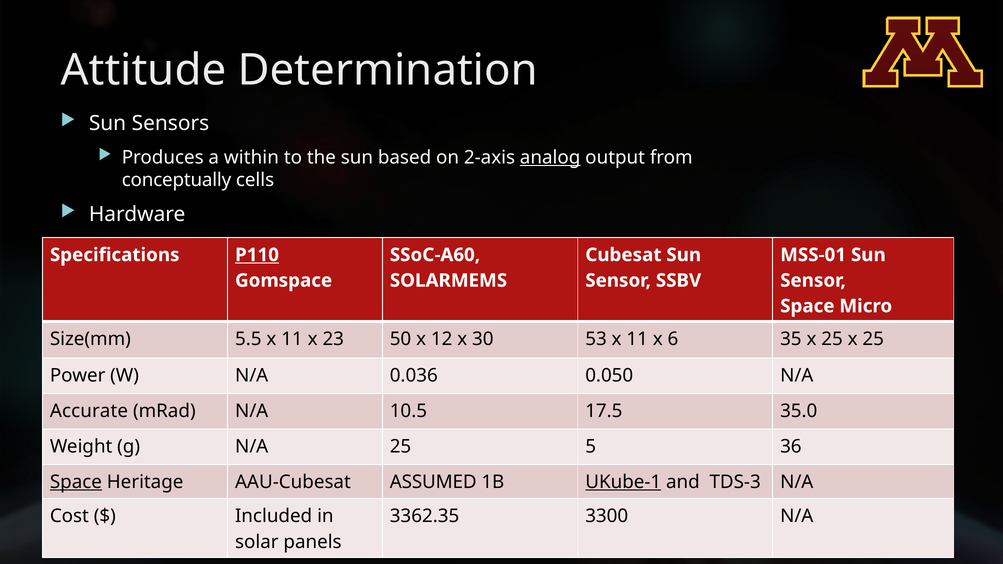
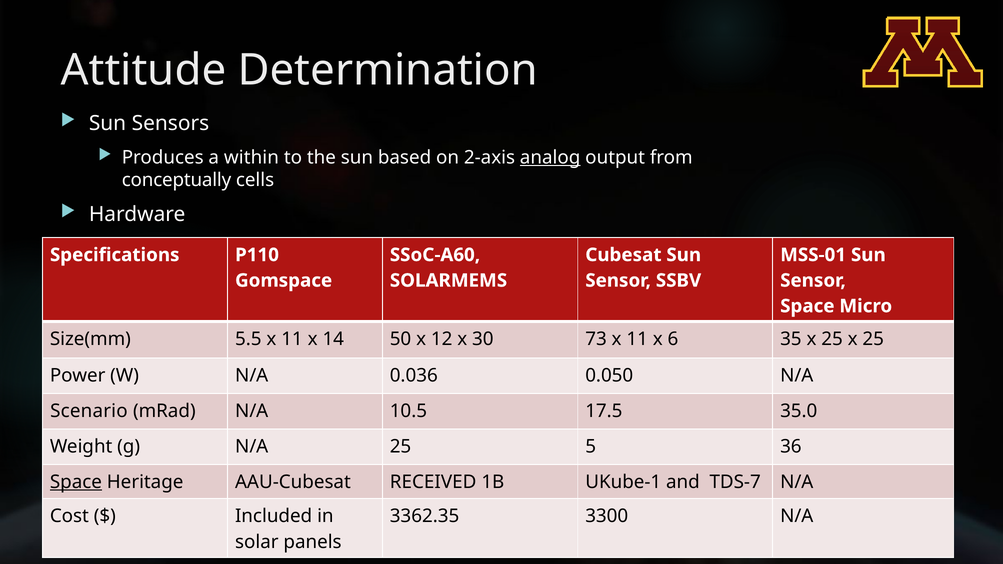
P110 underline: present -> none (257, 255)
23: 23 -> 14 (333, 339)
53: 53 -> 73 (596, 339)
Accurate: Accurate -> Scenario (89, 411)
ASSUMED: ASSUMED -> RECEIVED (433, 482)
UKube‐1 underline: present -> none (623, 482)
TDS‐3: TDS‐3 -> TDS‐7 (735, 482)
